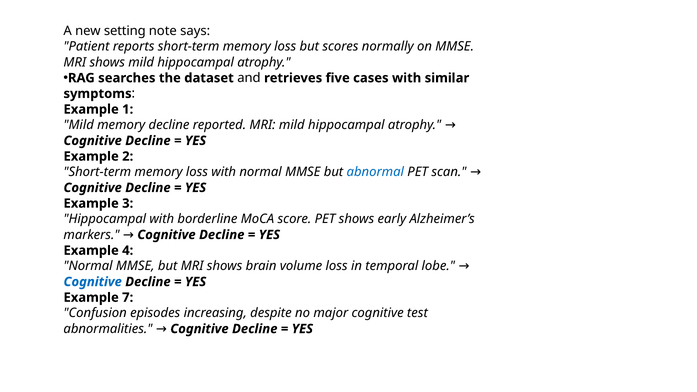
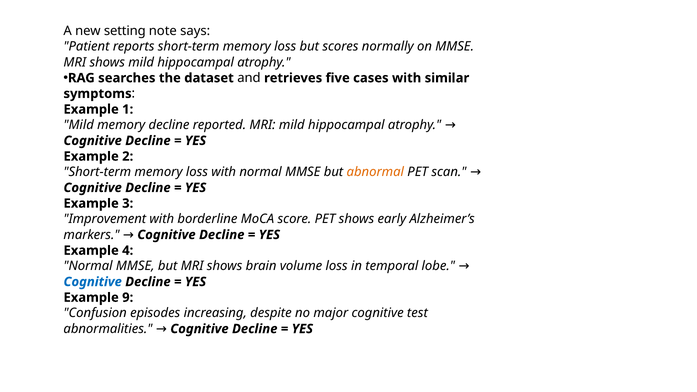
abnormal colour: blue -> orange (375, 172)
Hippocampal: Hippocampal -> Improvement (105, 219)
7: 7 -> 9 (128, 298)
